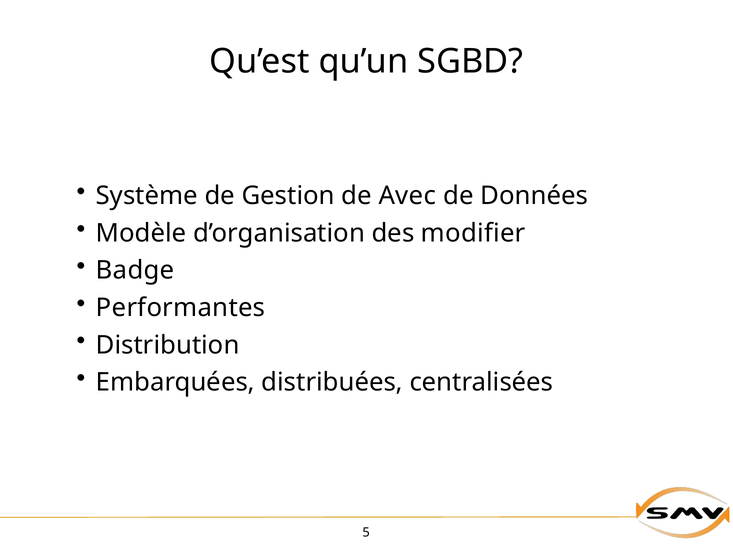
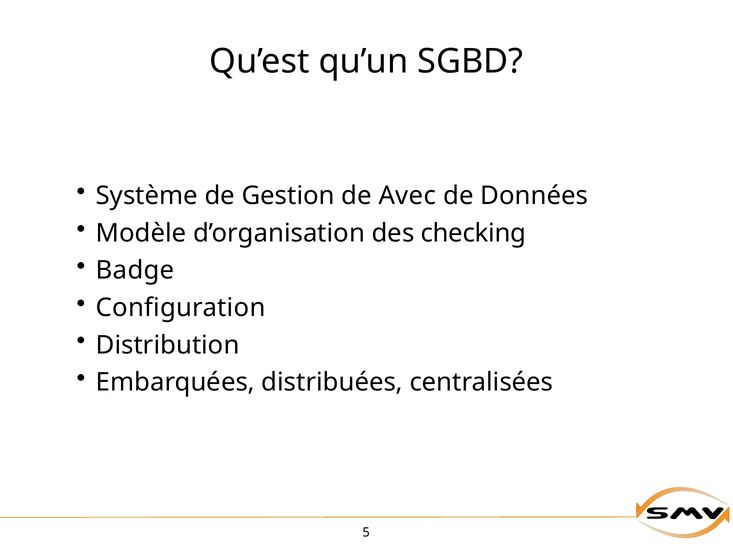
modifier: modifier -> checking (473, 233)
Performantes: Performantes -> Configuration (181, 308)
